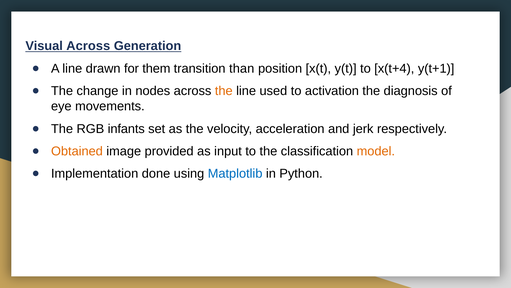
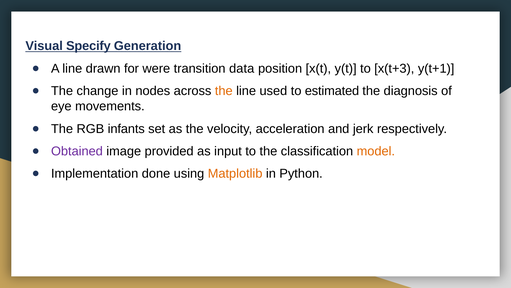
Visual Across: Across -> Specify (88, 46)
them: them -> were (156, 68)
than: than -> data (242, 68)
x(t+4: x(t+4 -> x(t+3 (394, 68)
activation: activation -> estimated (332, 91)
Obtained colour: orange -> purple (77, 151)
Matplotlib colour: blue -> orange (235, 173)
